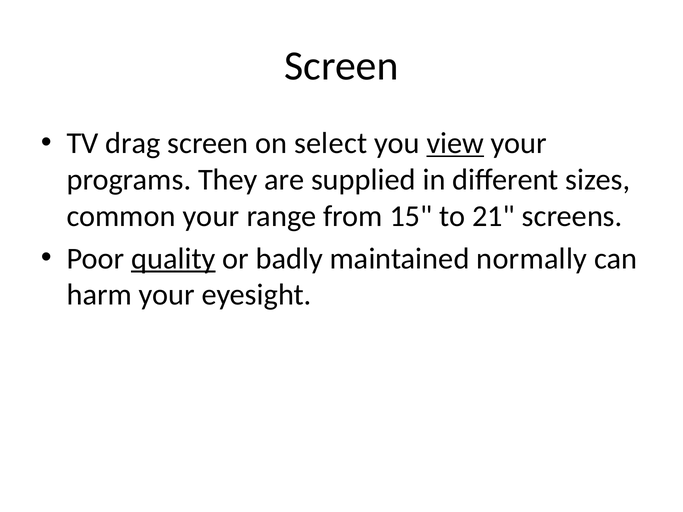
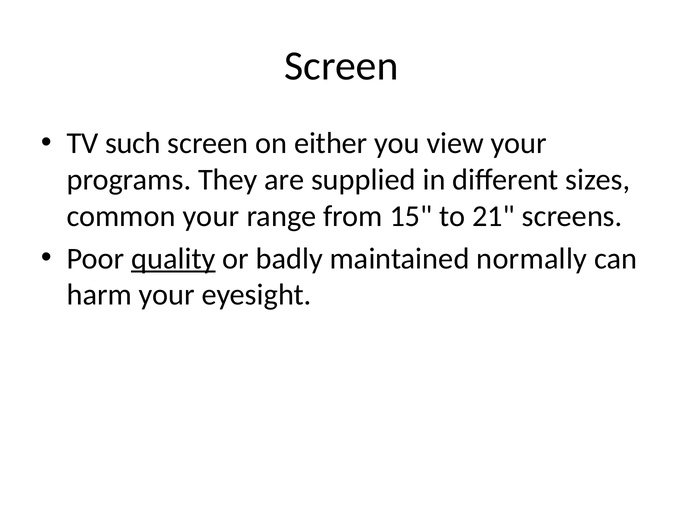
drag: drag -> such (133, 143)
select: select -> either (331, 143)
view underline: present -> none (455, 143)
